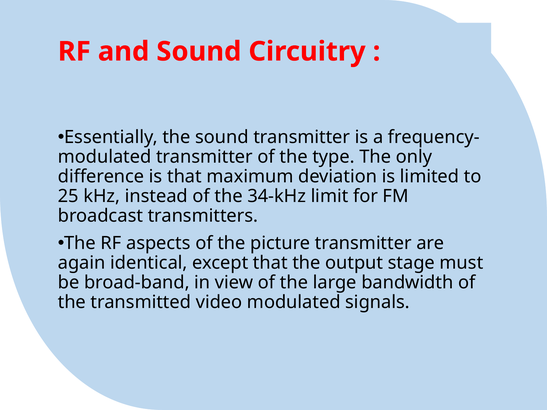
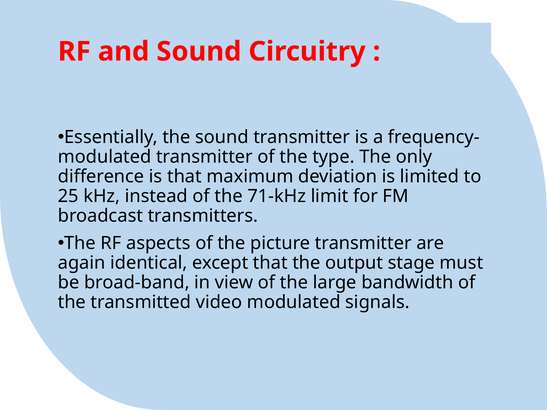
34-kHz: 34-kHz -> 71-kHz (277, 196)
